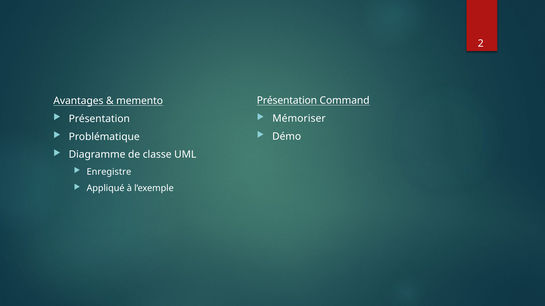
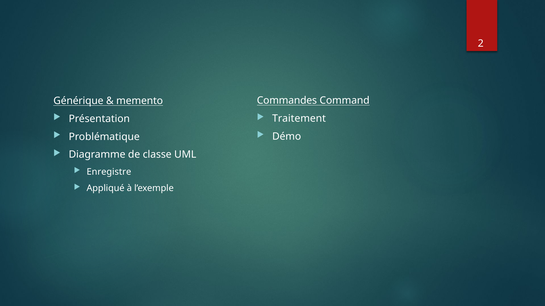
Présentation: Présentation -> Commandes (287, 101)
Avantages: Avantages -> Générique (78, 101)
Mémoriser: Mémoriser -> Traitement (299, 119)
